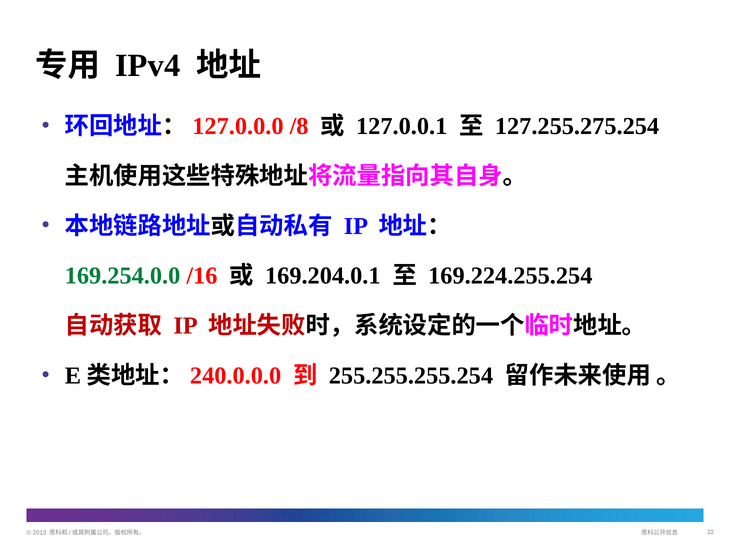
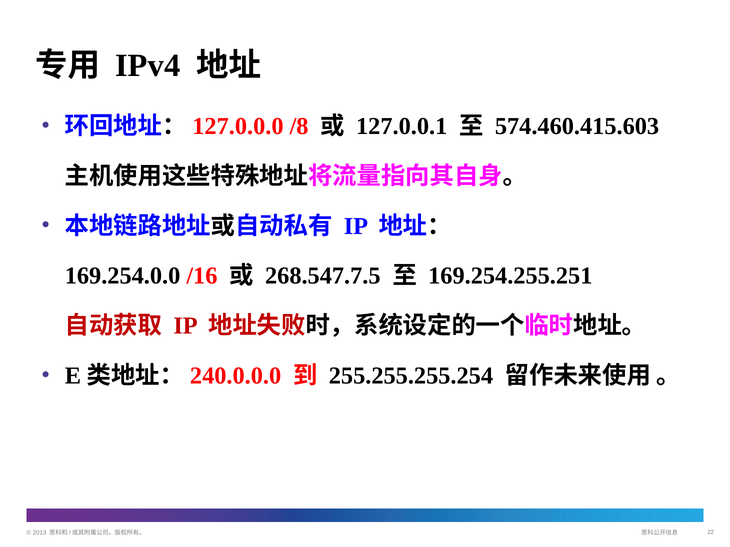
127.255.275.254: 127.255.275.254 -> 574.460.415.603 (577, 127)
169.254.0.0 colour: green -> black (123, 276)
169.204.0.1: 169.204.0.1 -> 268.547.7.5 (323, 276)
169.224.255.254: 169.224.255.254 -> 169.254.255.251 (510, 276)
